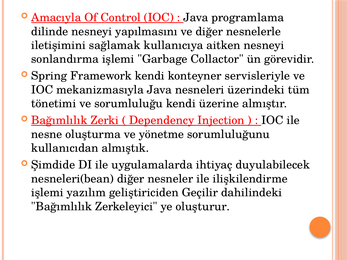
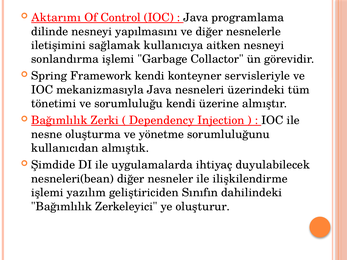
Amacıyla: Amacıyla -> Aktarımı (56, 18)
Geçilir: Geçilir -> Sınıfın (200, 193)
